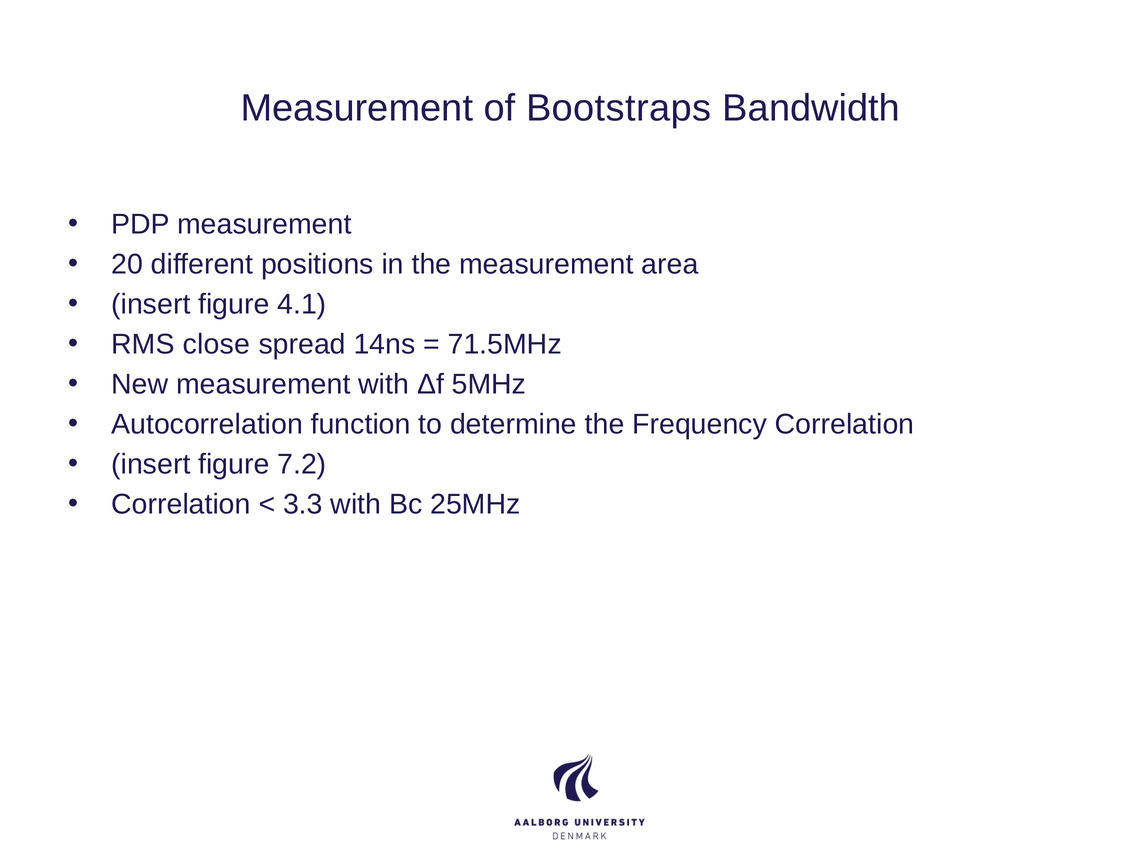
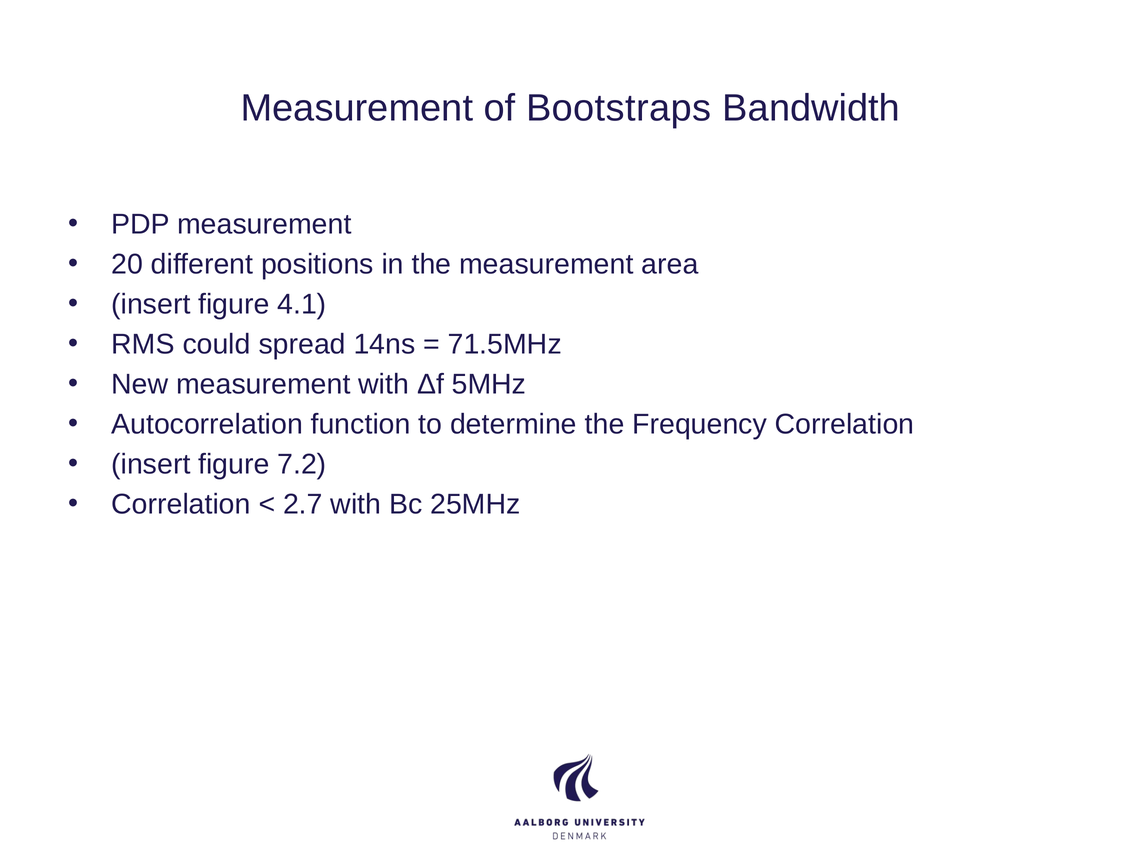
close: close -> could (217, 344)
3.3: 3.3 -> 2.7 (303, 504)
